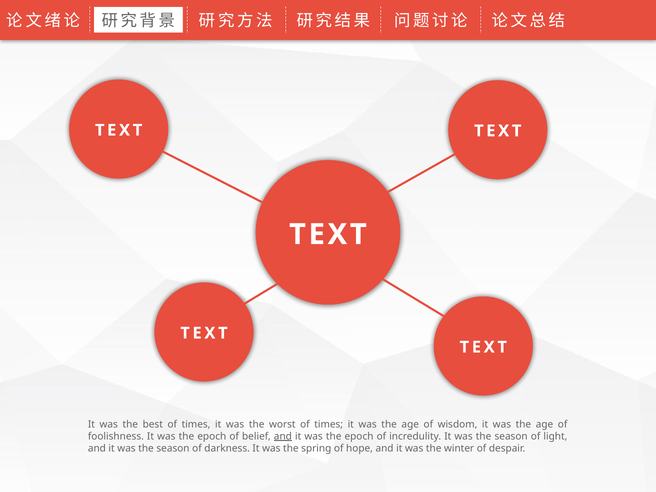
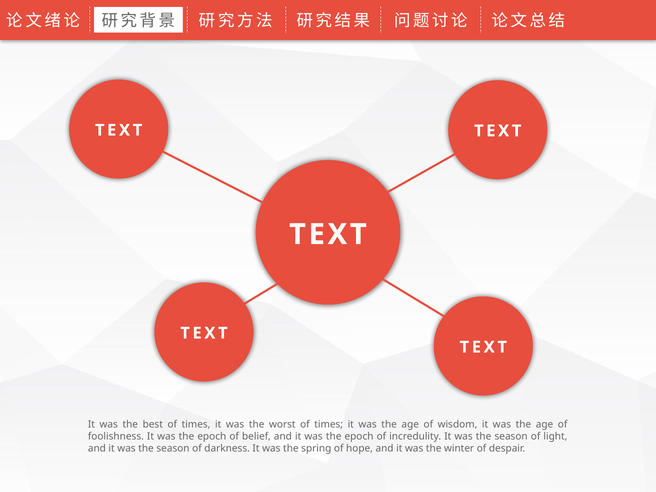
and underline: present -> none (283, 436)
